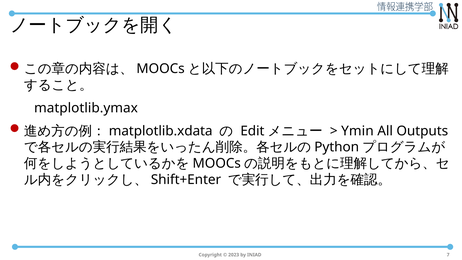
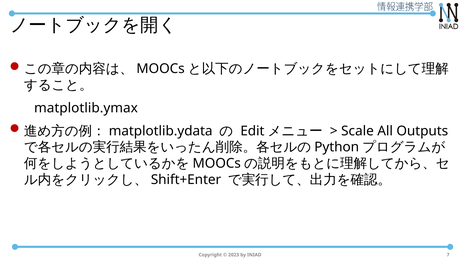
matplotlib.xdata: matplotlib.xdata -> matplotlib.ydata (161, 131)
Ymin: Ymin -> Scale (357, 131)
